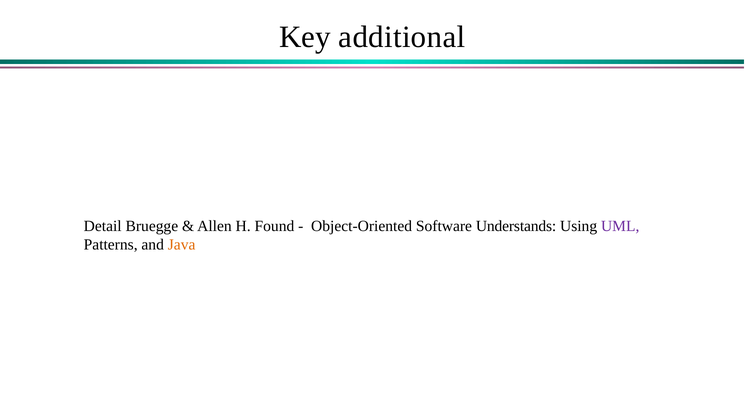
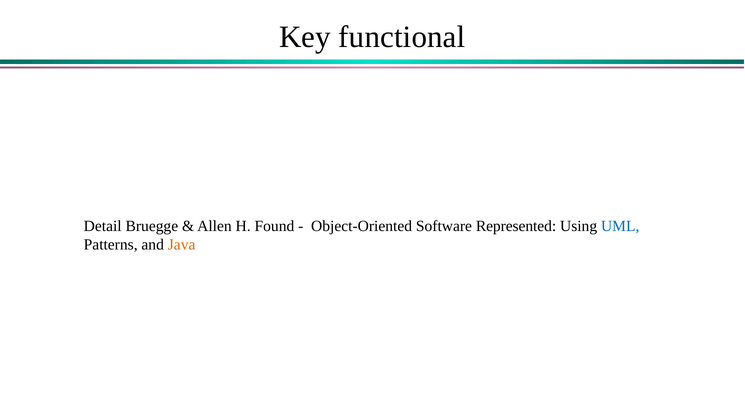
additional: additional -> functional (402, 37)
Understands: Understands -> Represented (516, 226)
UML colour: purple -> blue (620, 226)
